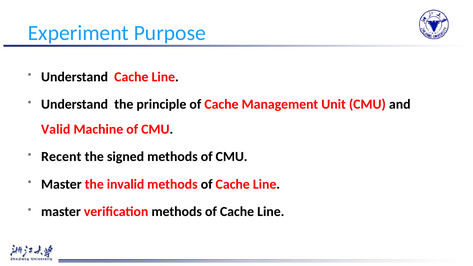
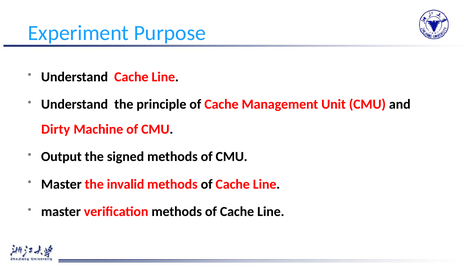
Valid: Valid -> Dirty (56, 129)
Recent: Recent -> Output (61, 157)
